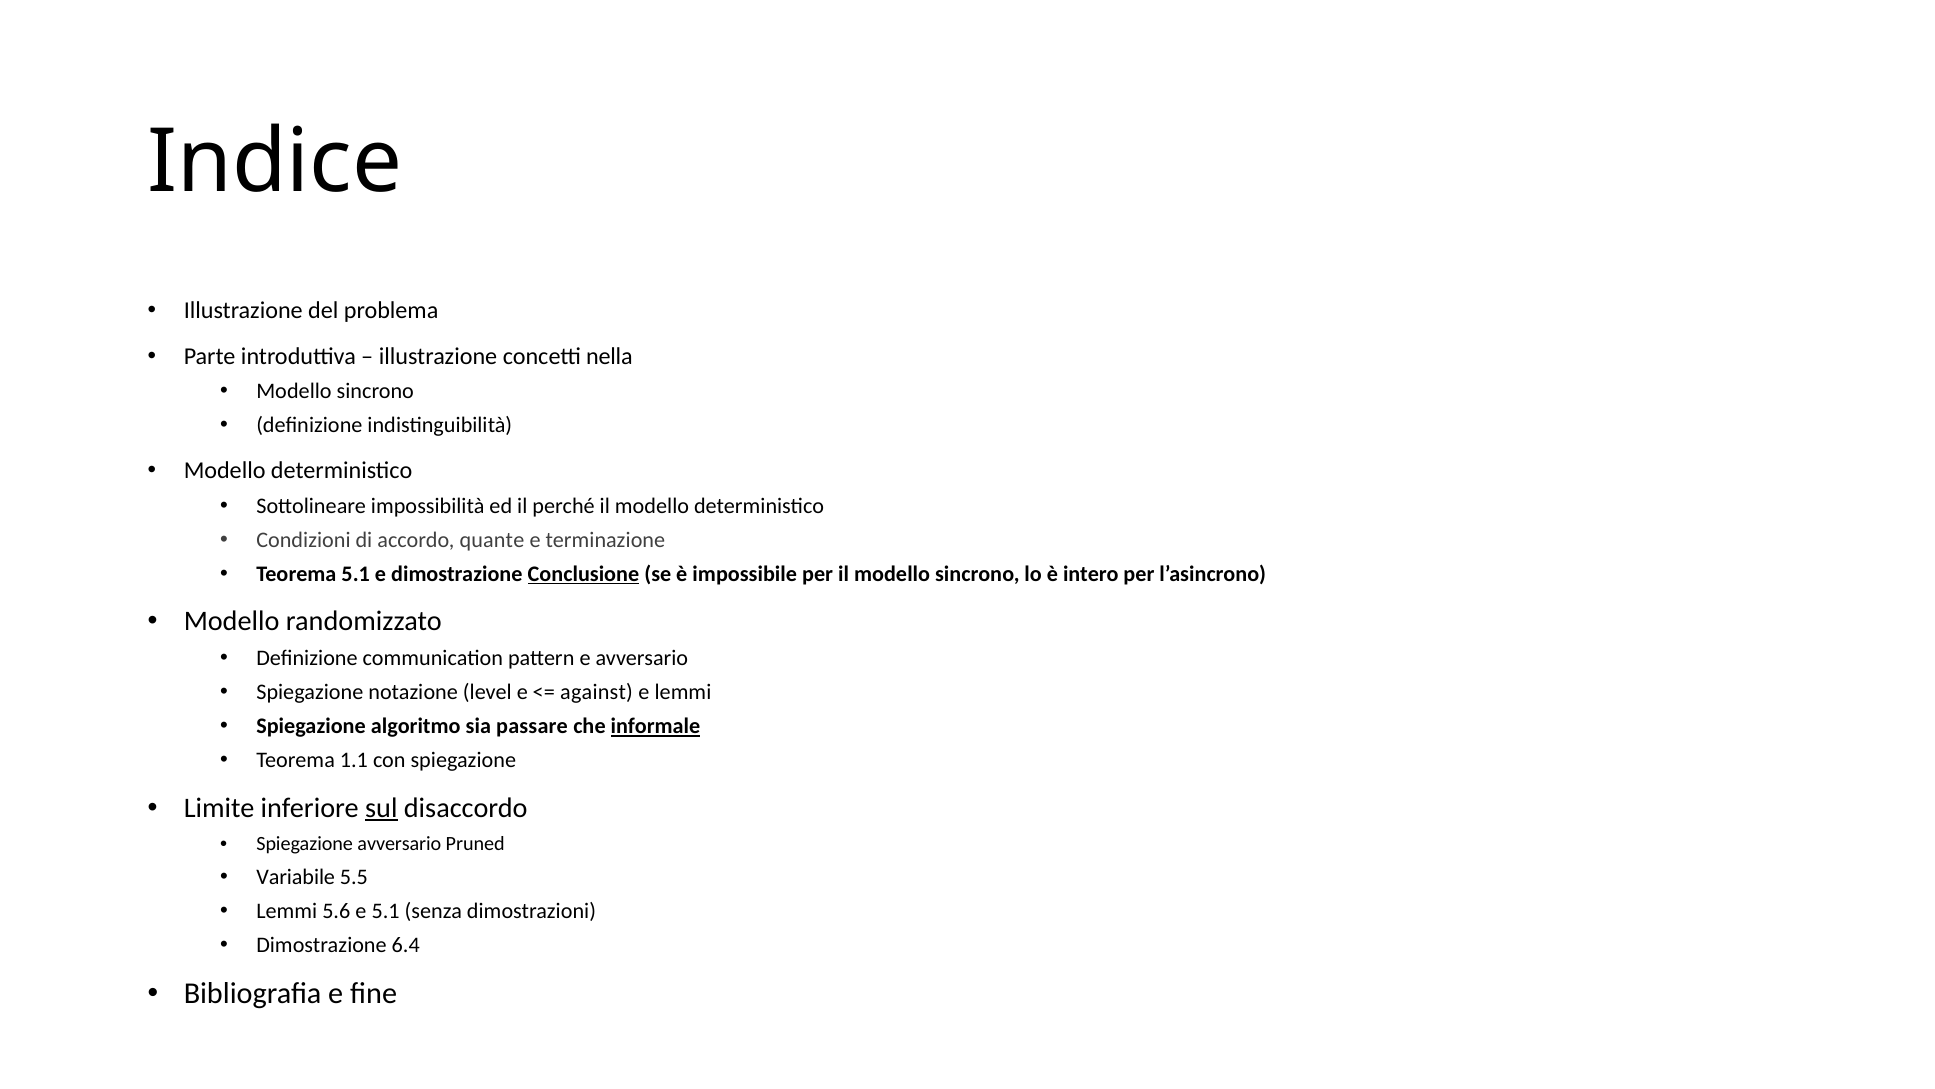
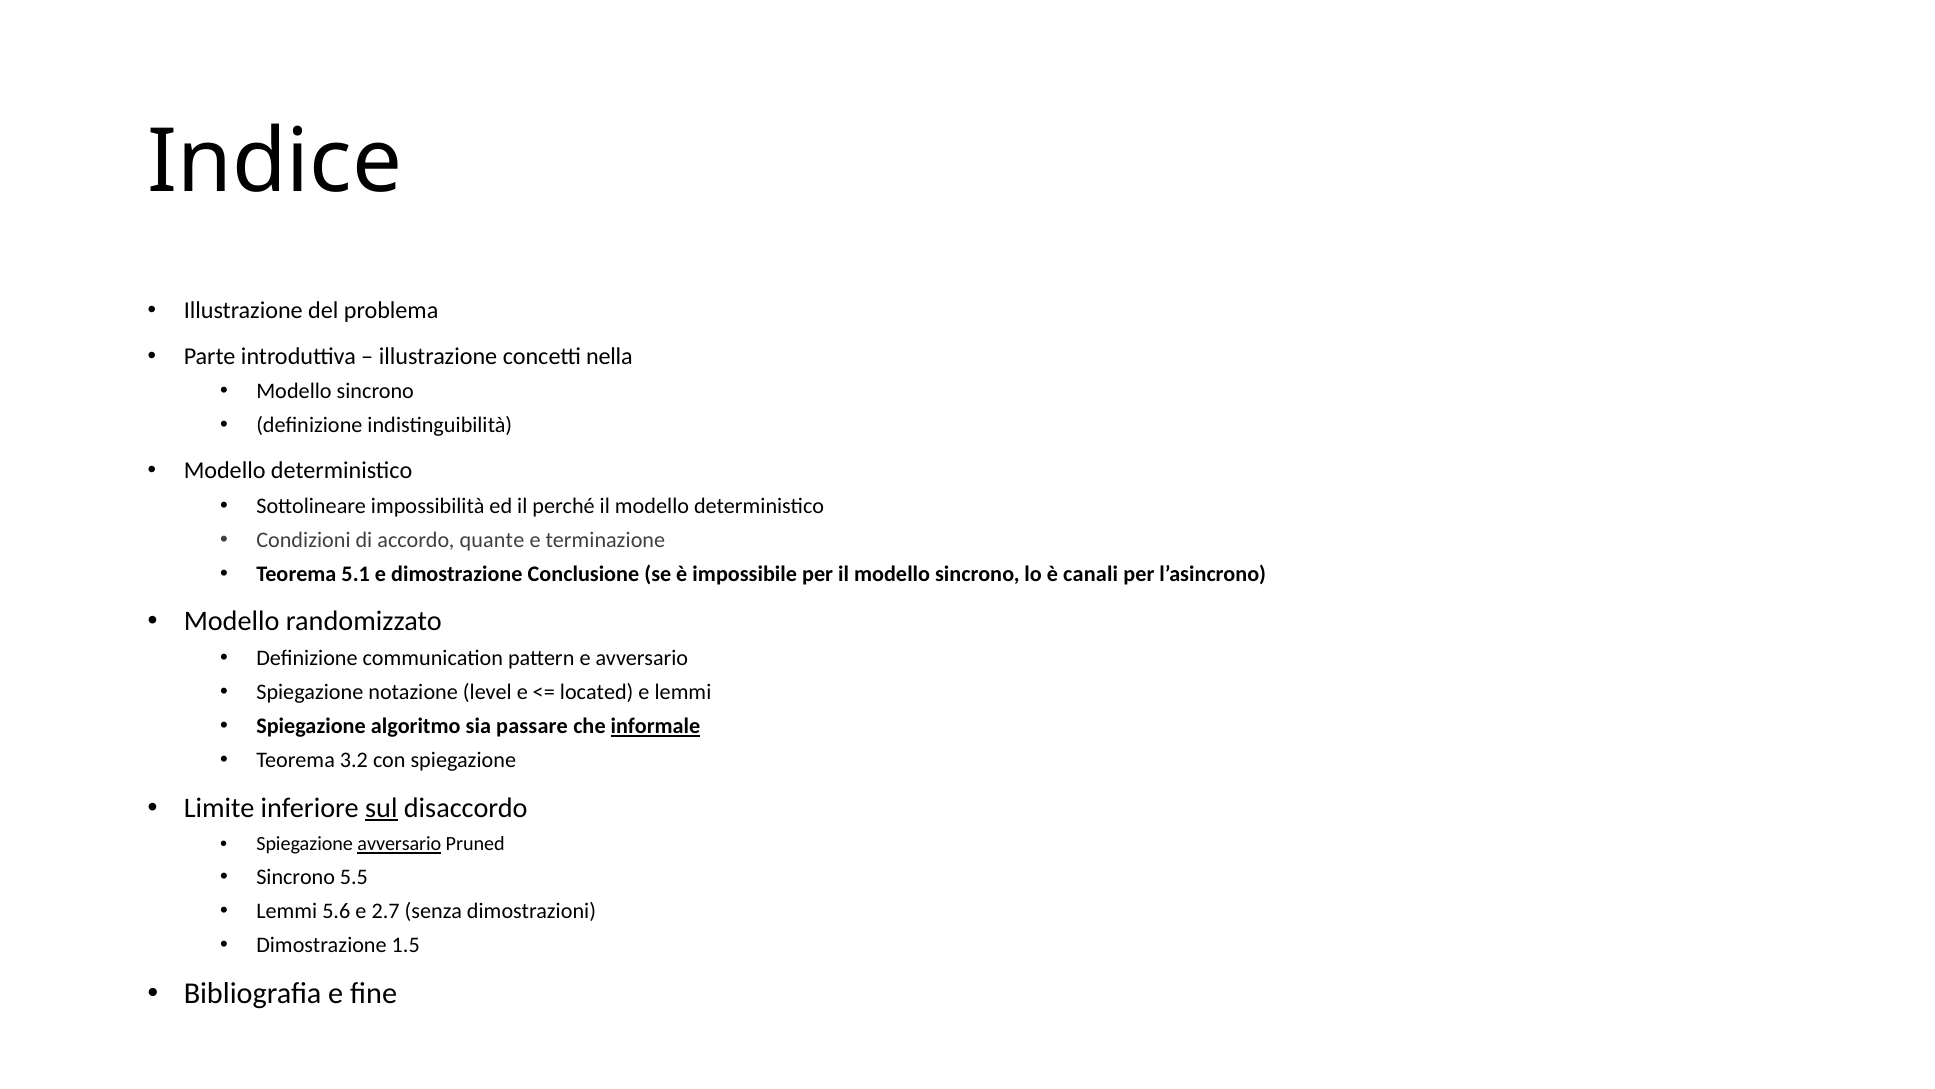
Conclusione underline: present -> none (583, 574)
intero: intero -> canali (1091, 574)
against: against -> located (597, 692)
1.1: 1.1 -> 3.2 (354, 760)
avversario underline: none -> present (399, 844)
Variabile: Variabile -> Sincrono (296, 877)
e 5.1: 5.1 -> 2.7 (386, 911)
6.4: 6.4 -> 1.5 (406, 945)
